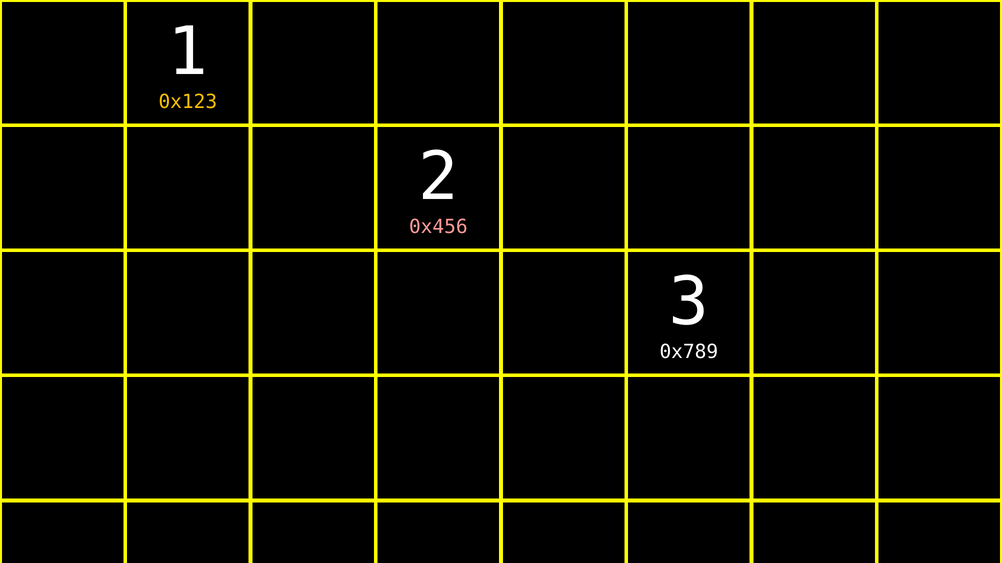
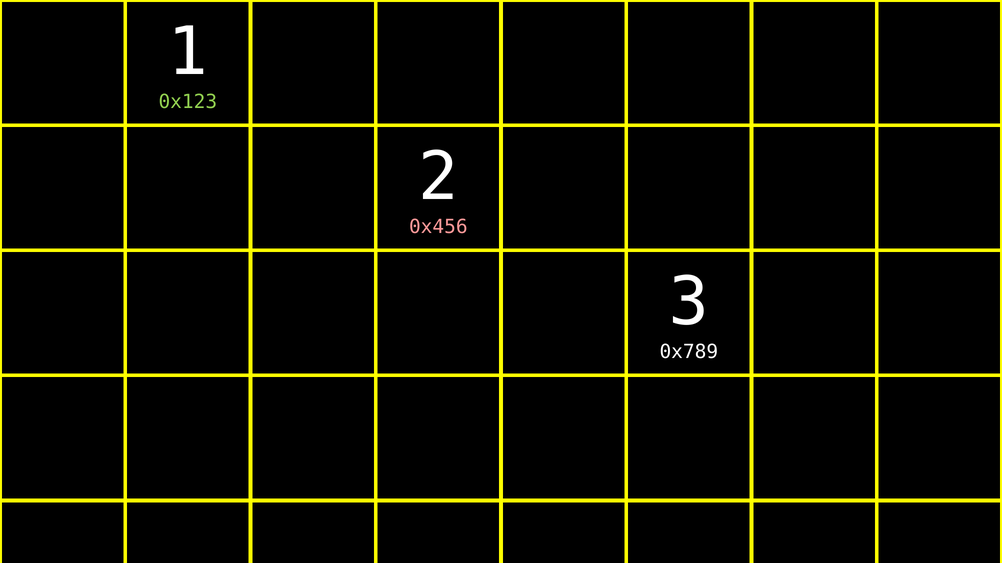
0x123 colour: yellow -> light green (188, 102)
